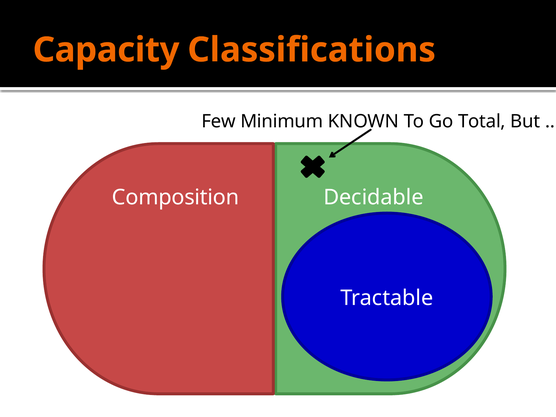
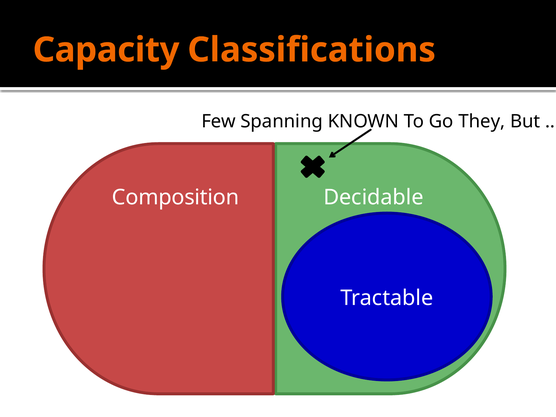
Minimum: Minimum -> Spanning (282, 121)
Total: Total -> They (482, 121)
